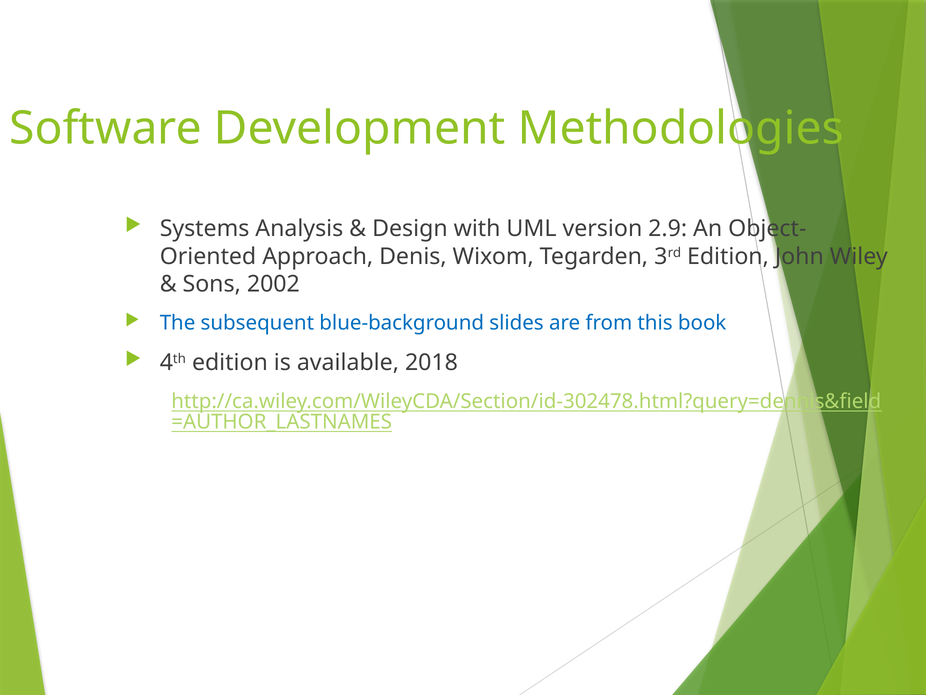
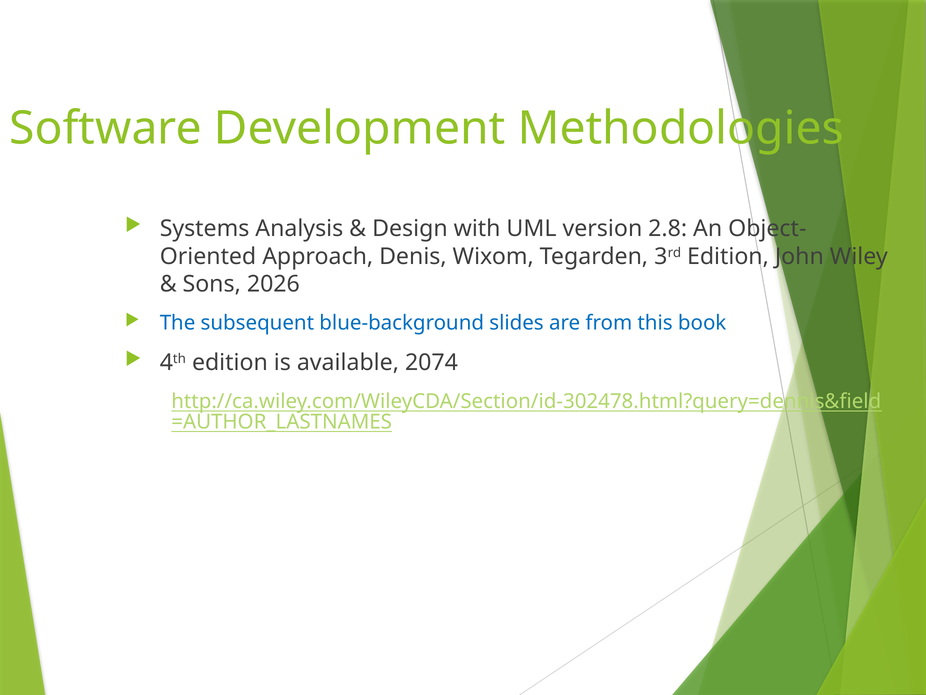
2.9: 2.9 -> 2.8 (668, 228)
2002: 2002 -> 2026 (273, 284)
2018: 2018 -> 2074 (431, 362)
